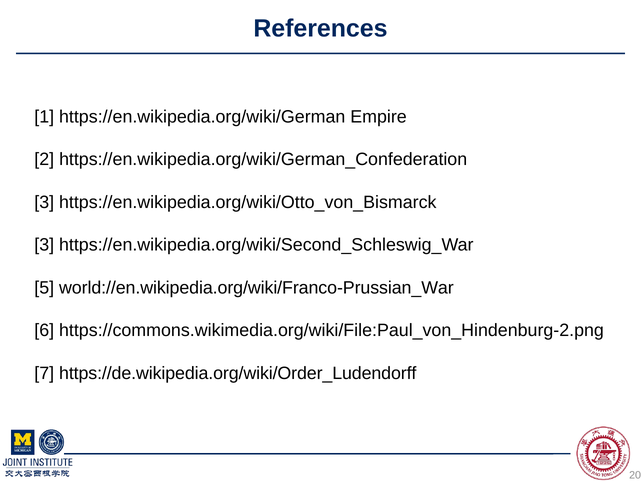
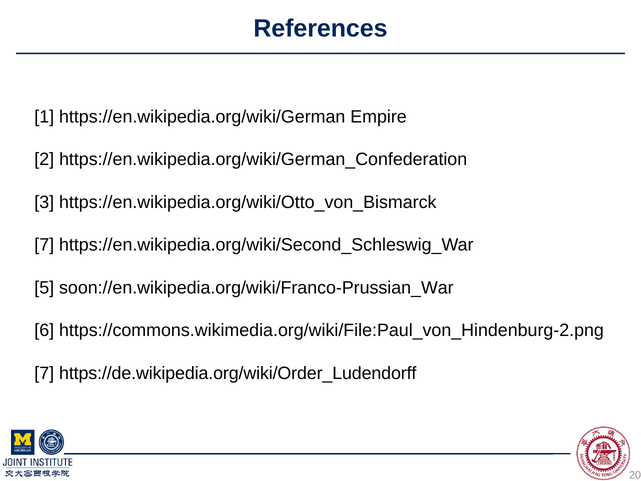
3: 3 -> 7 (44, 245)
world://en.wikipedia.org/wiki/Franco-Prussian_War: world://en.wikipedia.org/wiki/Franco-Prussian_War -> soon://en.wikipedia.org/wiki/Franco-Prussian_War (256, 288)
